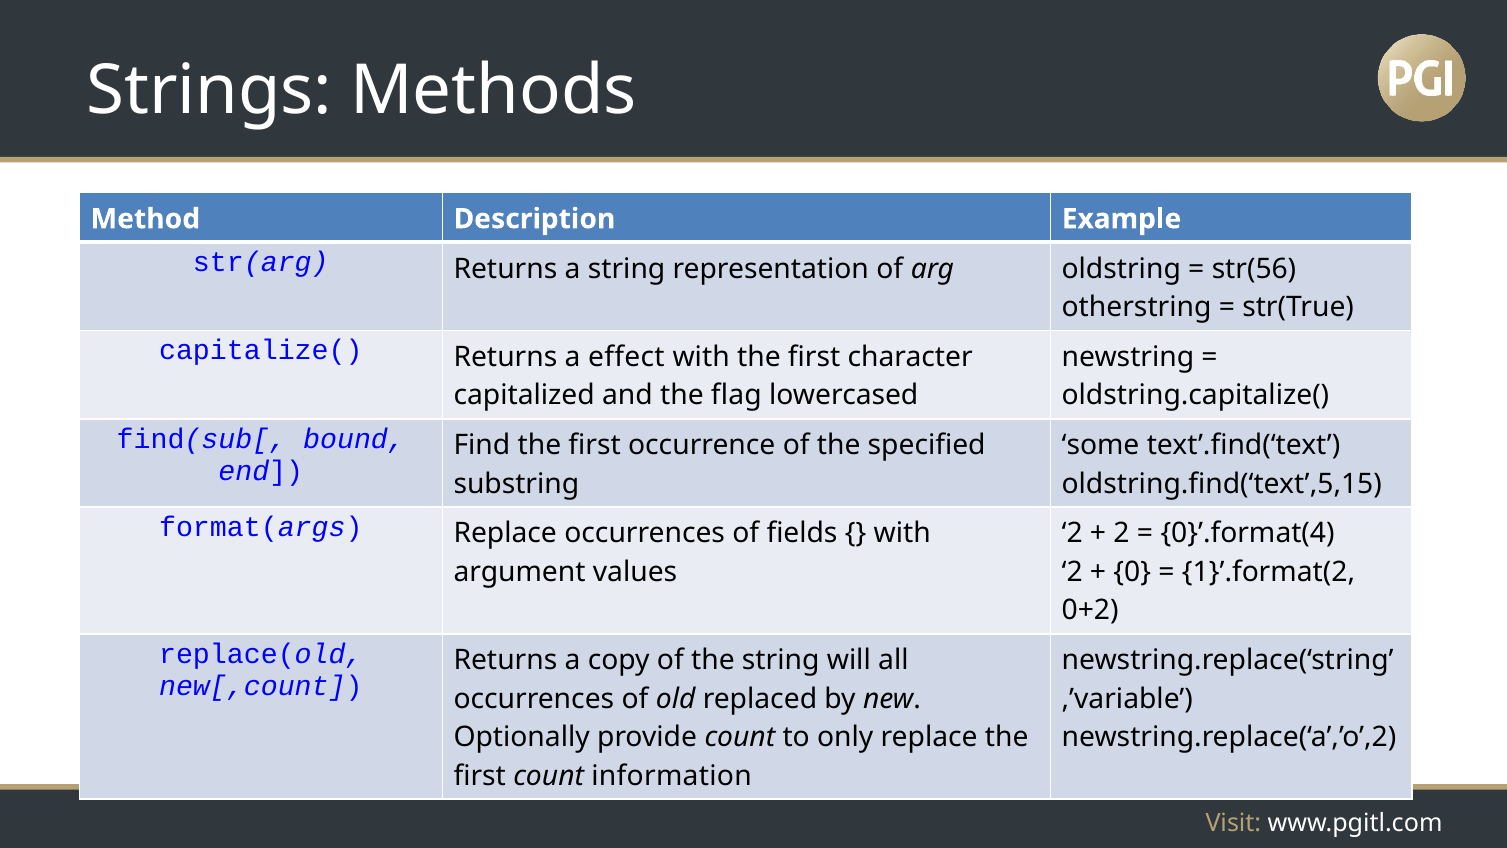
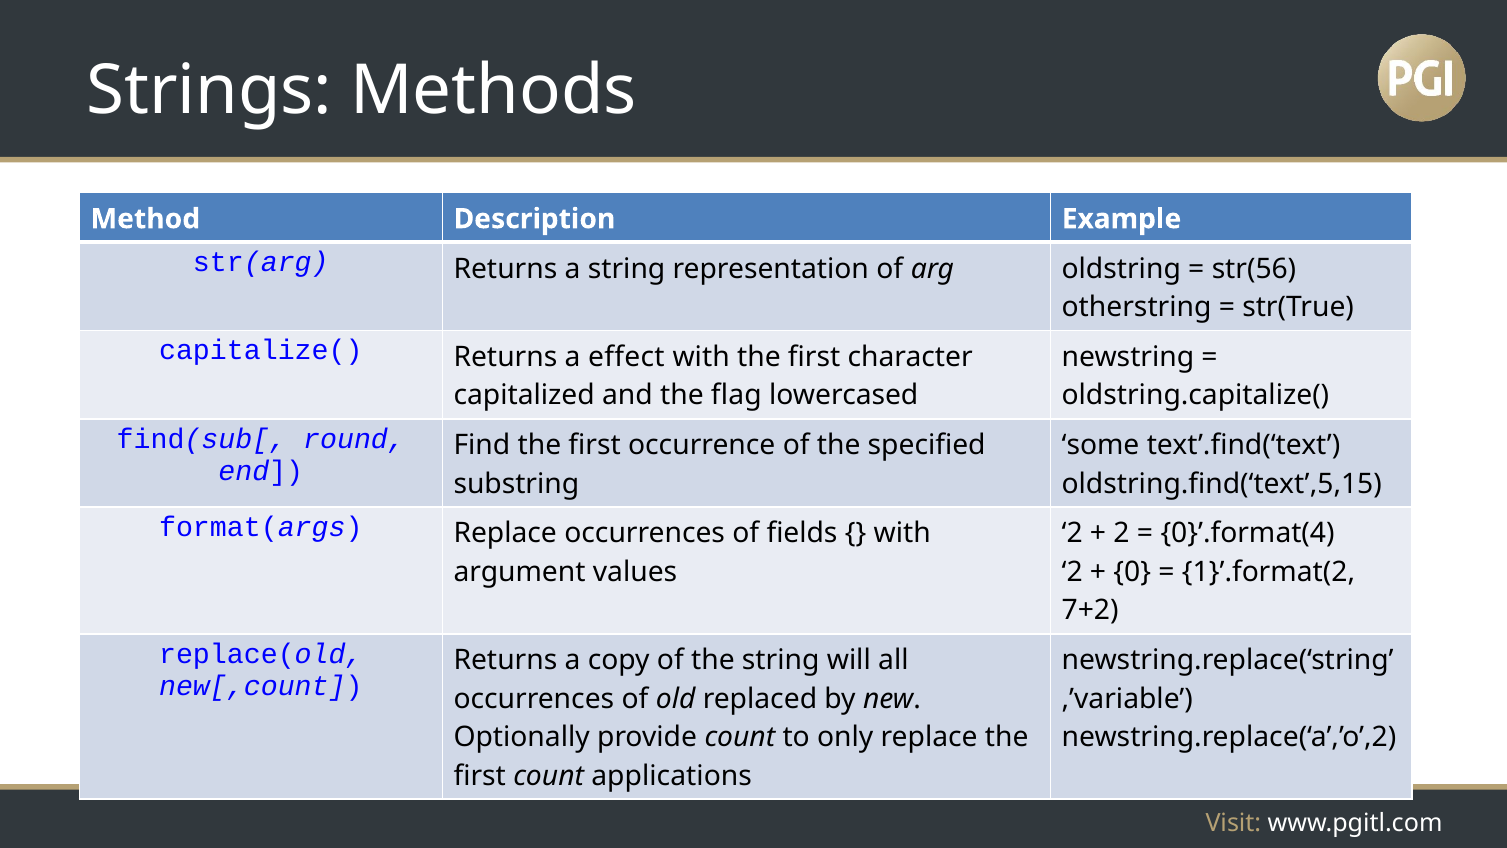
bound: bound -> round (354, 439)
0+2: 0+2 -> 7+2 (1090, 610)
information: information -> applications (672, 775)
